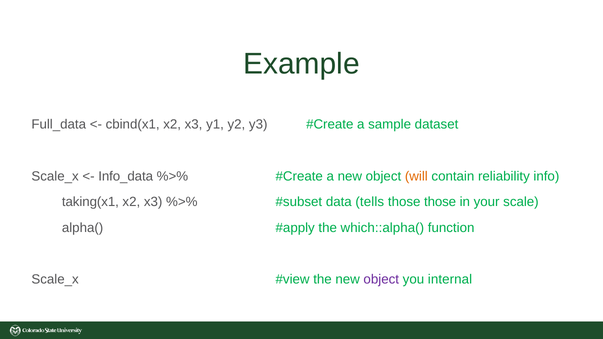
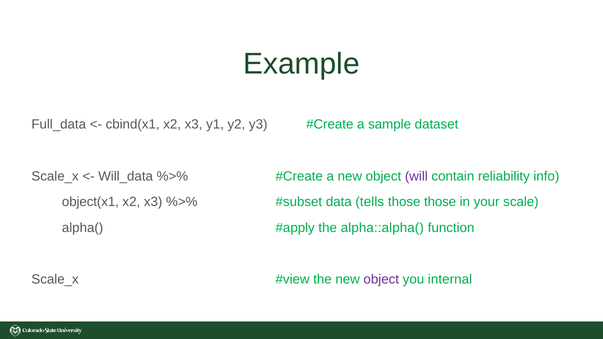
Info_data: Info_data -> Will_data (126, 176)
will colour: orange -> purple (416, 176)
taking(x1: taking(x1 -> object(x1 (90, 202)
which::alpha(: which::alpha( -> alpha::alpha( (382, 228)
